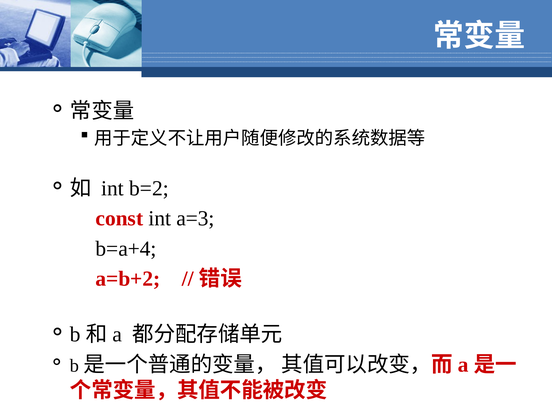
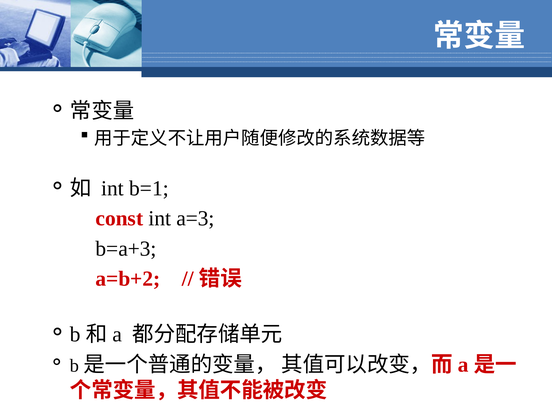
b=2: b=2 -> b=1 (149, 188)
b=a+4: b=a+4 -> b=a+3 (126, 249)
